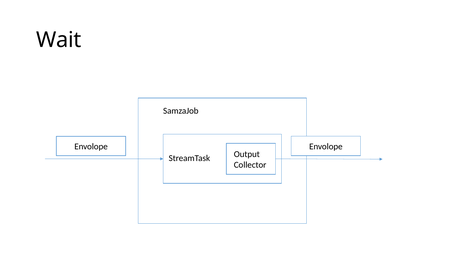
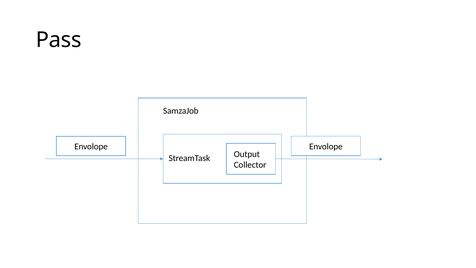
Wait: Wait -> Pass (59, 40)
